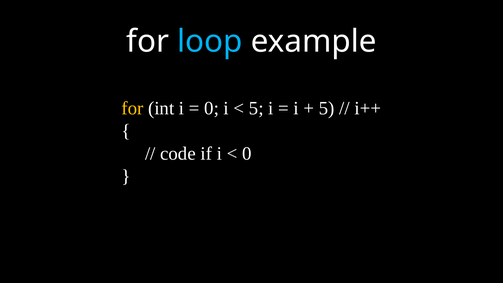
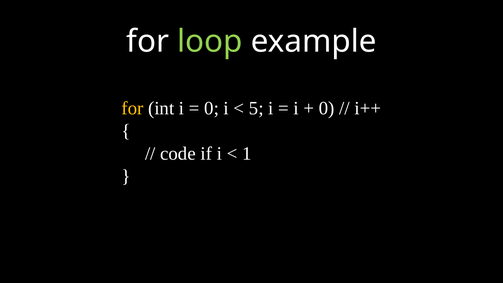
loop colour: light blue -> light green (210, 41)
5: 5 -> 0 (327, 108)
0: 0 -> 1 (247, 154)
